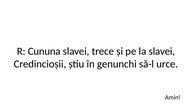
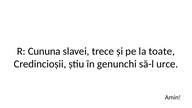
la slavei: slavei -> toate (162, 51)
